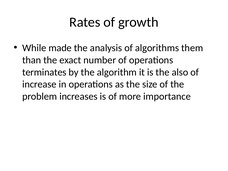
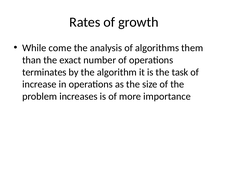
made: made -> come (60, 48)
also: also -> task (180, 72)
